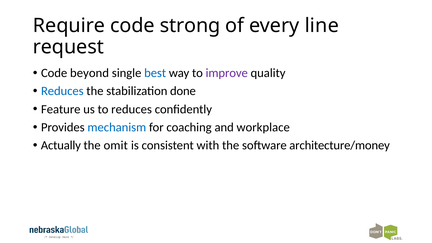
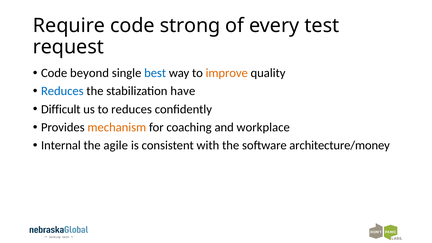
line: line -> test (322, 26)
improve colour: purple -> orange (227, 73)
done: done -> have (183, 91)
Feature: Feature -> Difficult (61, 109)
mechanism colour: blue -> orange (117, 127)
Actually: Actually -> Internal (61, 145)
omit: omit -> agile (116, 145)
